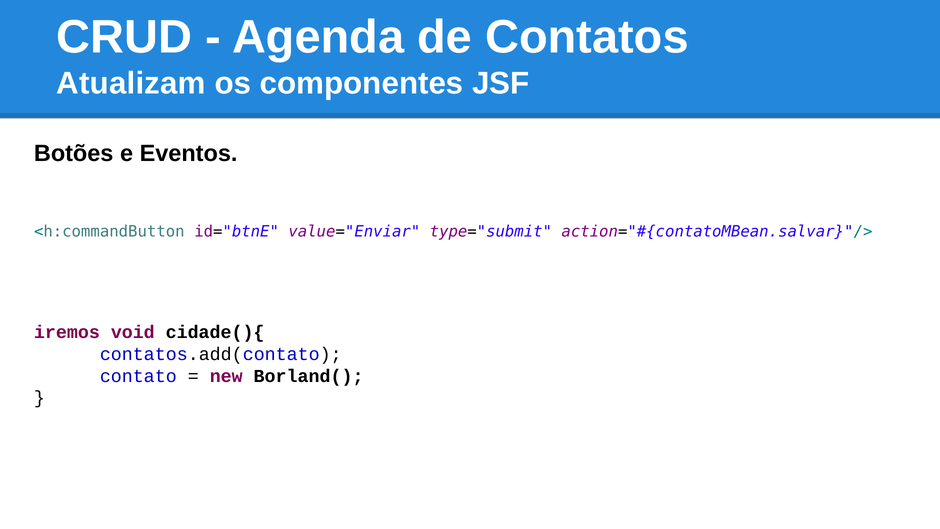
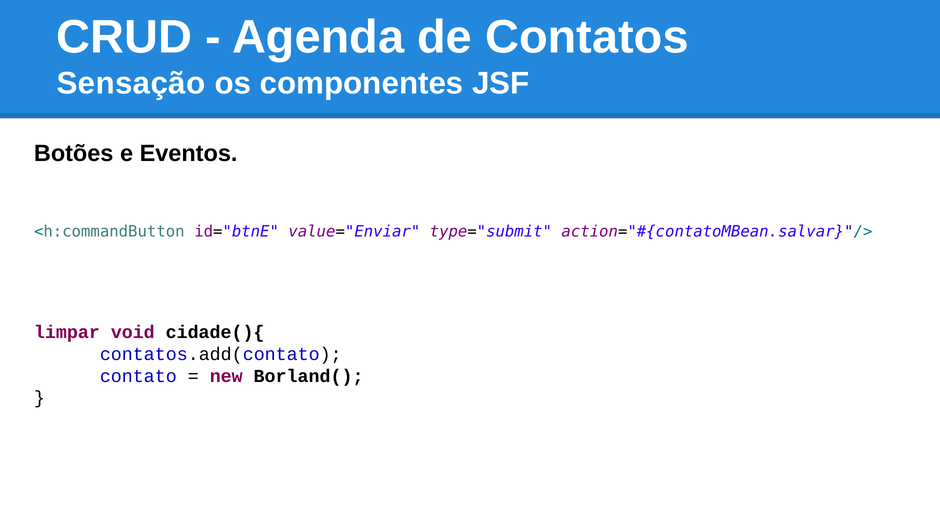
Atualizam: Atualizam -> Sensação (131, 83)
iremos: iremos -> limpar (67, 332)
